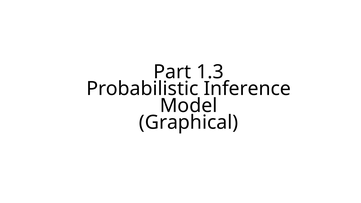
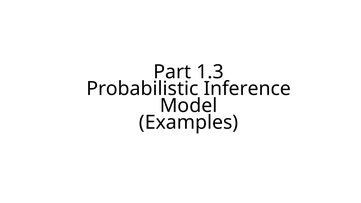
Graphical: Graphical -> Examples (189, 123)
